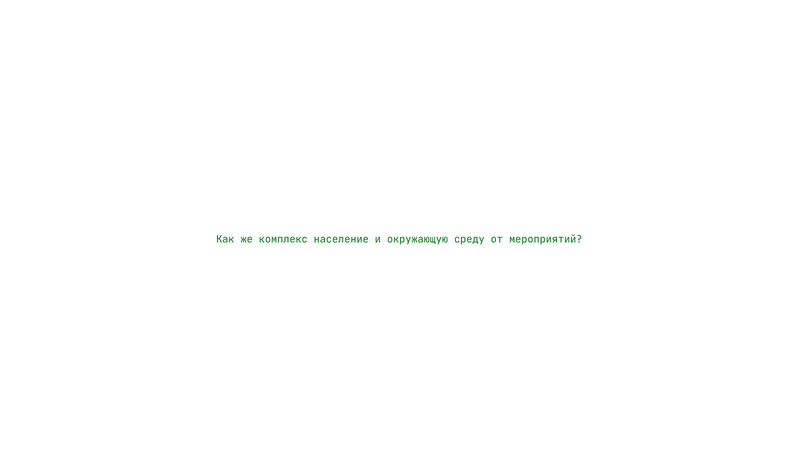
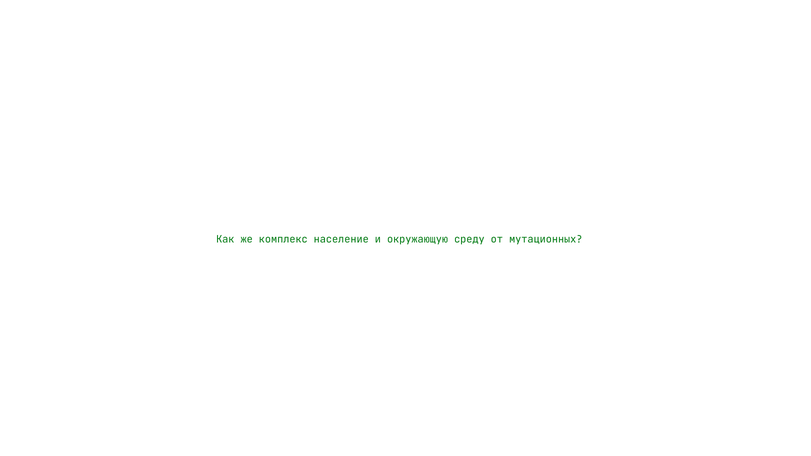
мероприятий: мероприятий -> мутационных (546, 240)
